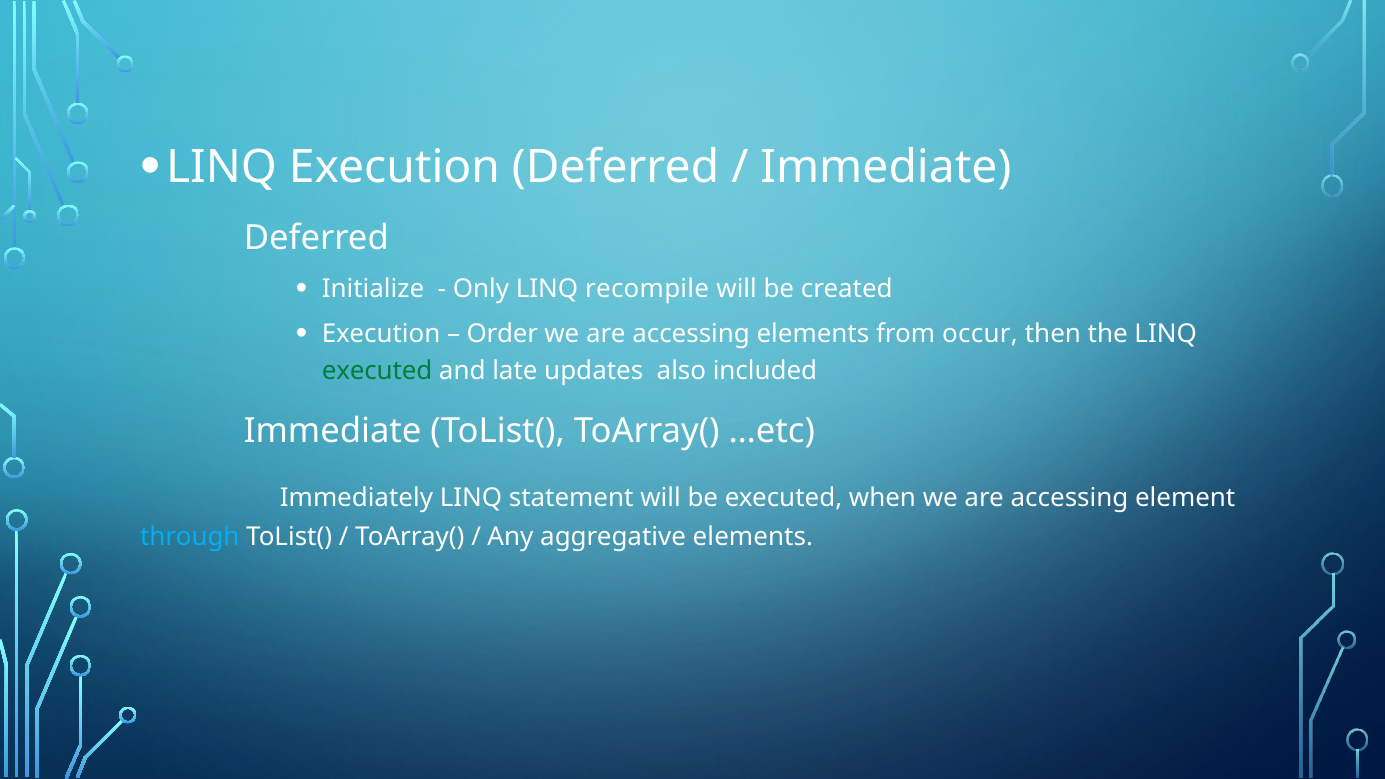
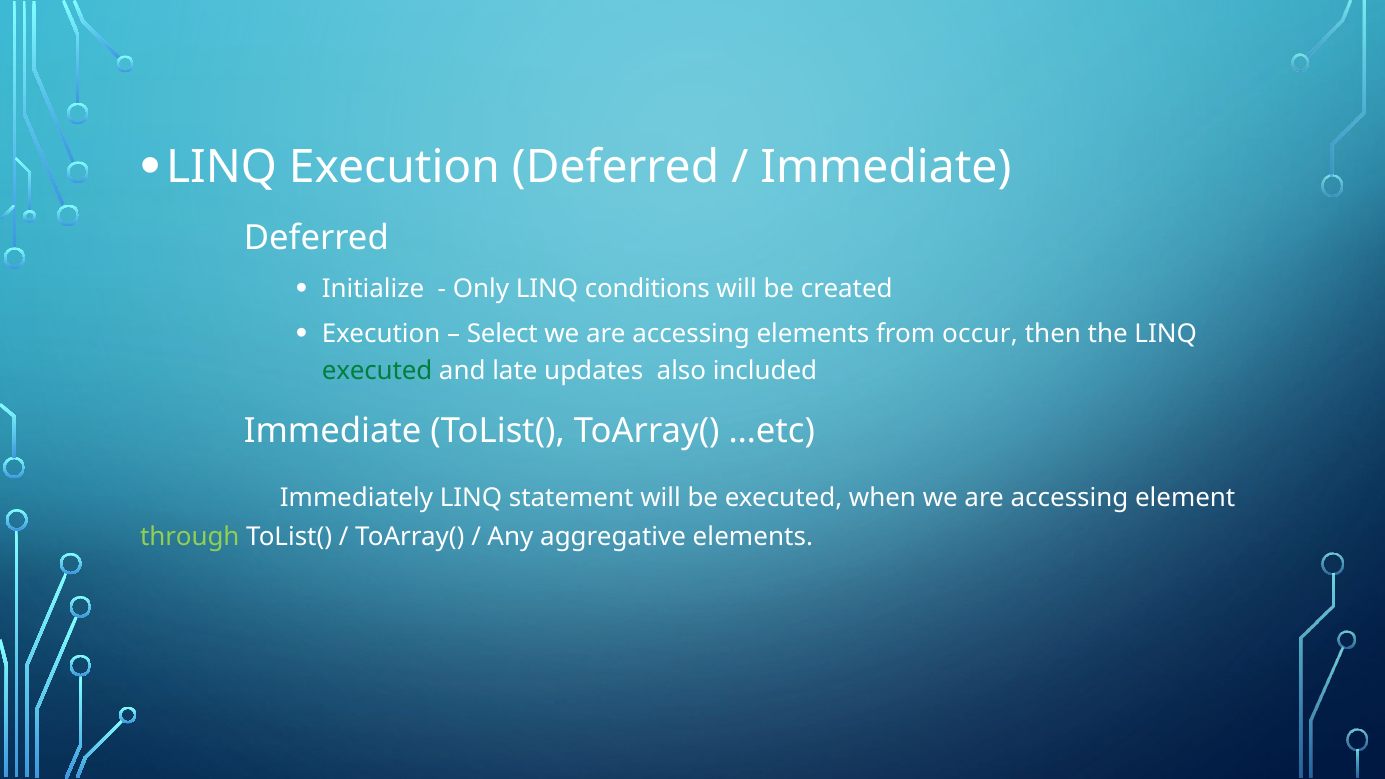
recompile: recompile -> conditions (647, 289)
Order: Order -> Select (502, 334)
through colour: light blue -> light green (190, 537)
